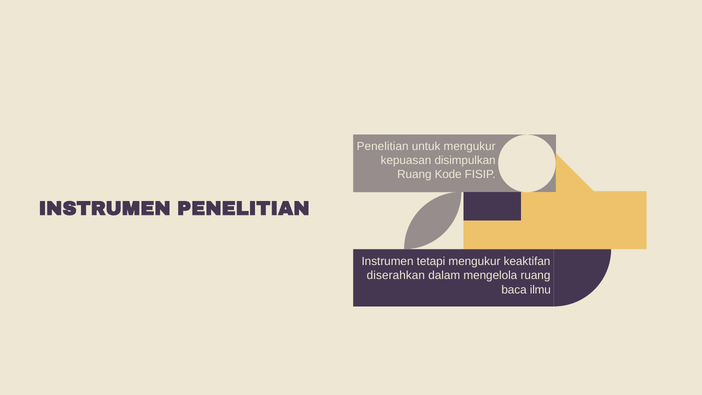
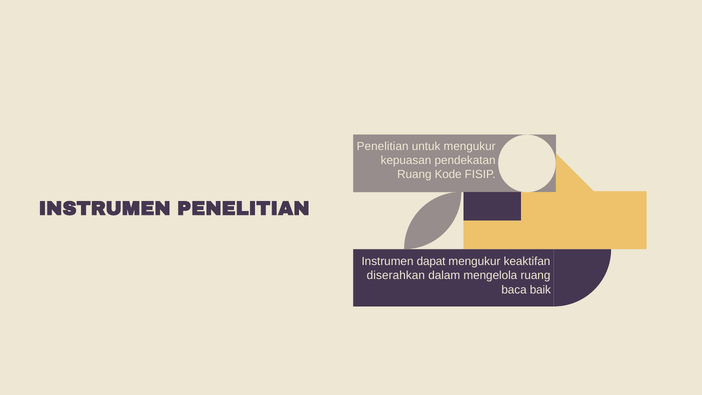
disimpulkan: disimpulkan -> pendekatan (465, 160)
tetapi: tetapi -> dapat (431, 261)
ilmu: ilmu -> baik (540, 290)
